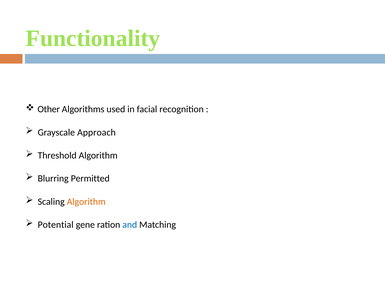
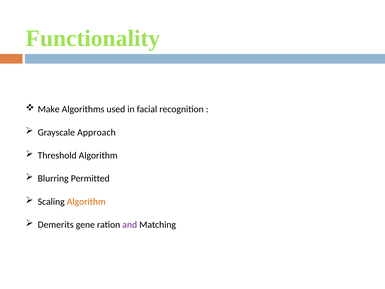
Other: Other -> Make (49, 109)
Potential: Potential -> Demerits (56, 225)
and colour: blue -> purple (130, 225)
